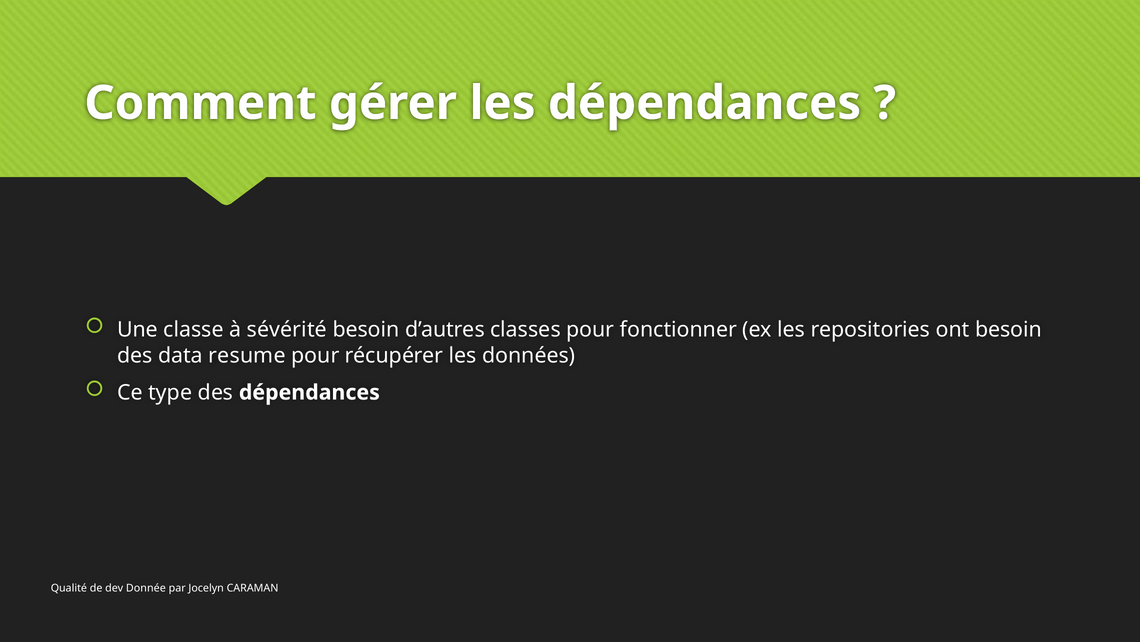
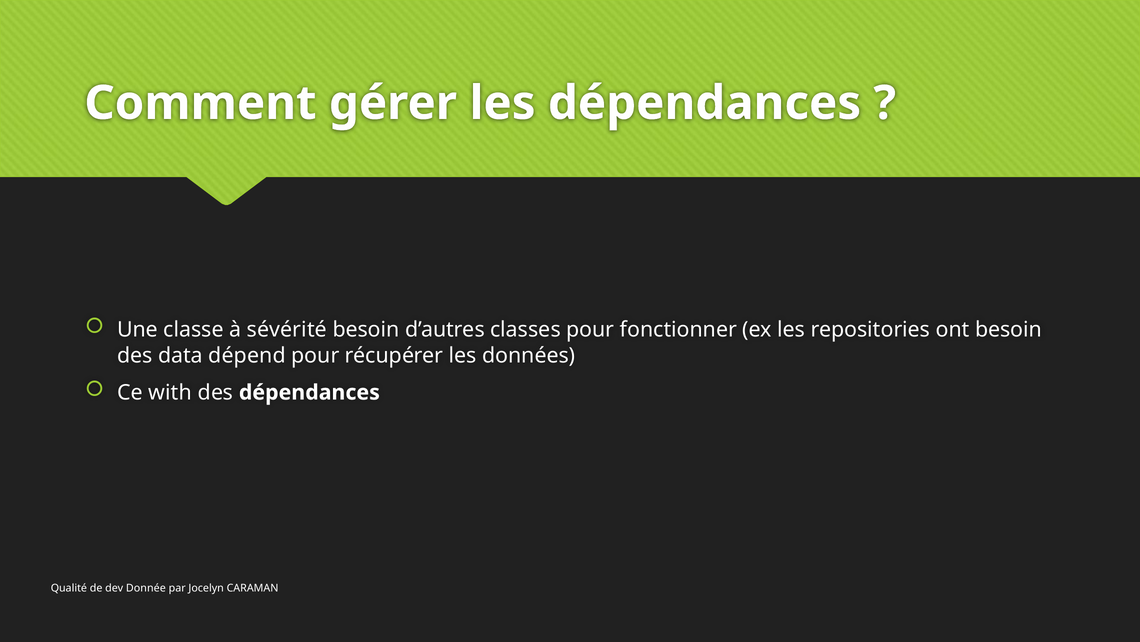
resume: resume -> dépend (247, 355)
type: type -> with (170, 392)
